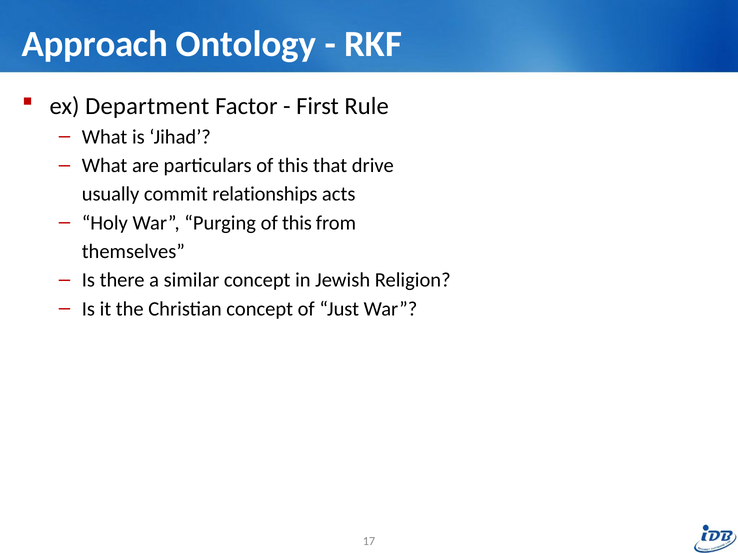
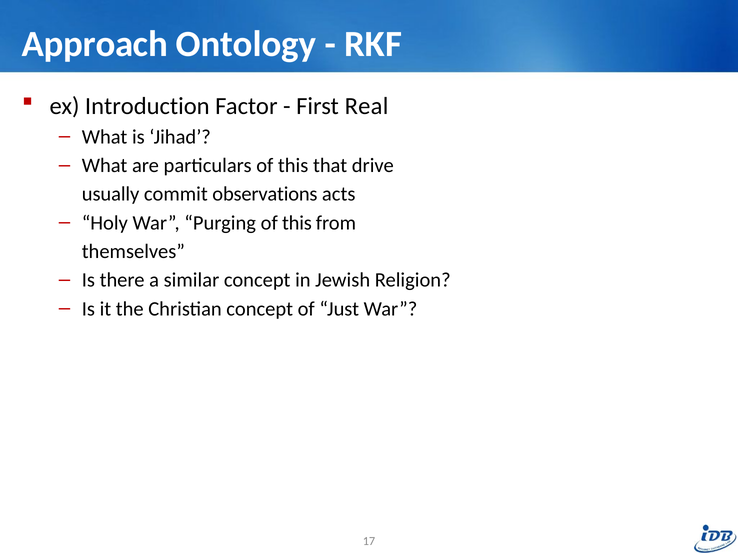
Department: Department -> Introduction (147, 106)
Rule: Rule -> Real (367, 106)
relationships: relationships -> observations (265, 194)
